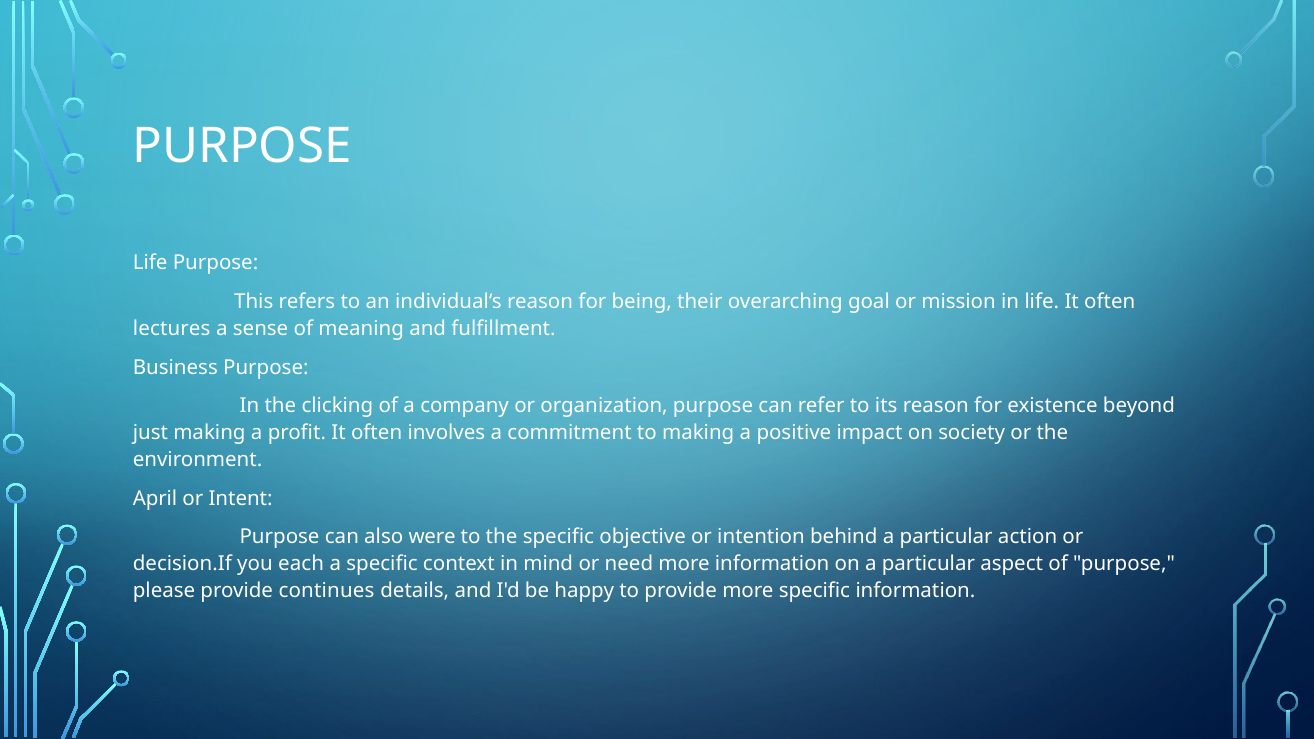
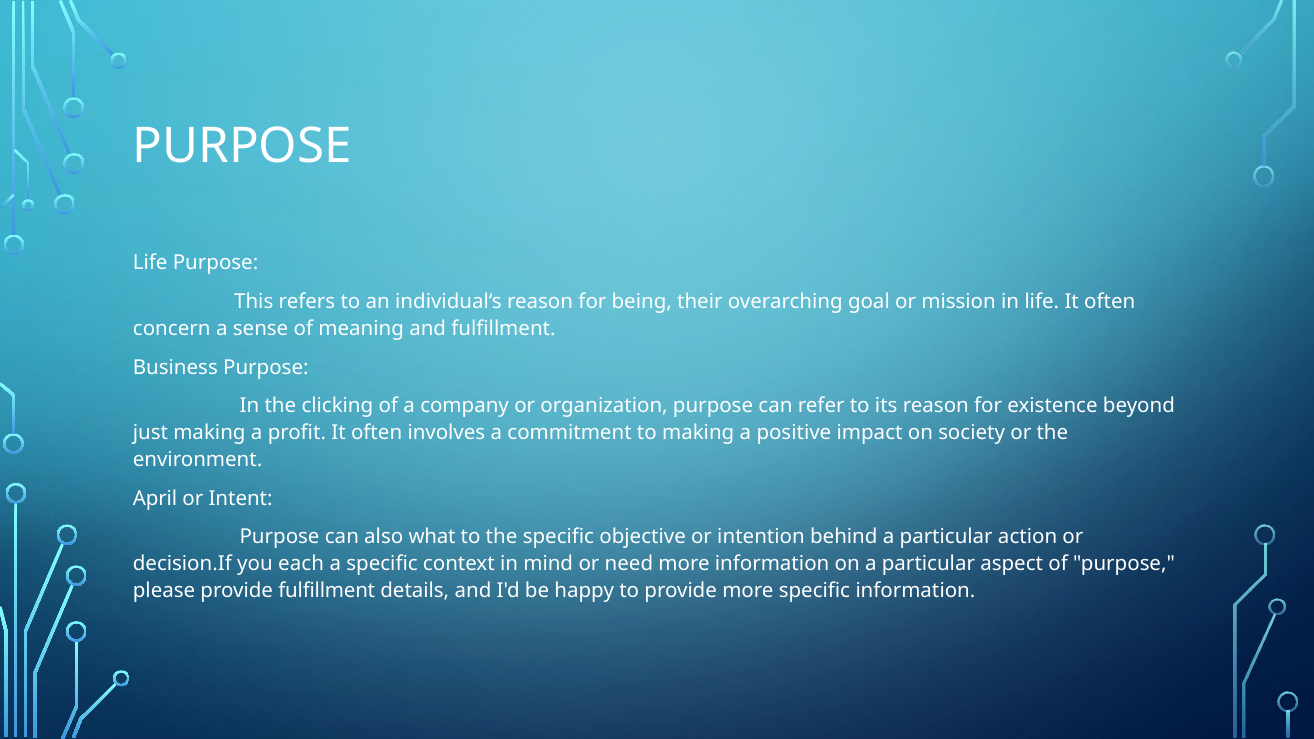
lectures: lectures -> concern (172, 329)
were: were -> what (432, 537)
provide continues: continues -> fulfillment (327, 590)
